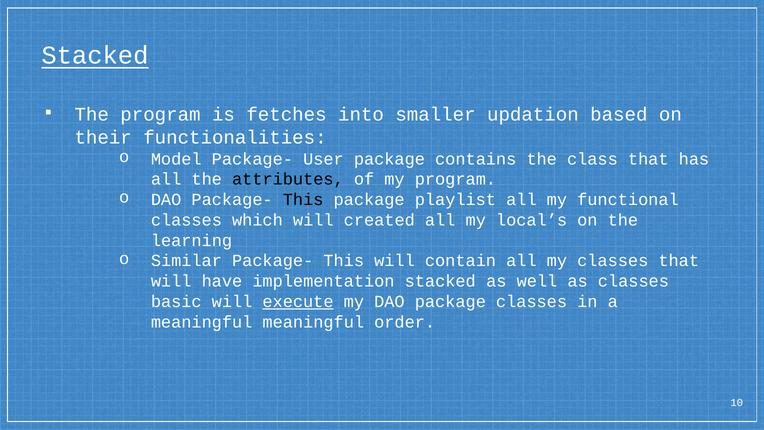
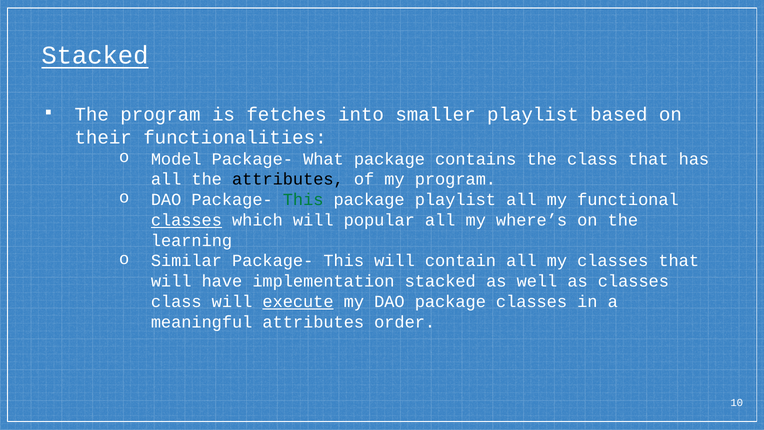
smaller updation: updation -> playlist (533, 114)
User: User -> What (323, 159)
This colour: black -> green (303, 200)
classes underline: none -> present (186, 220)
created: created -> popular (379, 220)
local’s: local’s -> where’s (532, 220)
basic: basic -> class (176, 301)
meaningful meaningful: meaningful -> attributes (313, 322)
